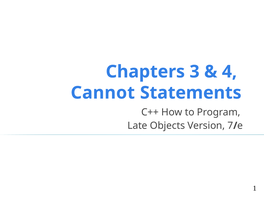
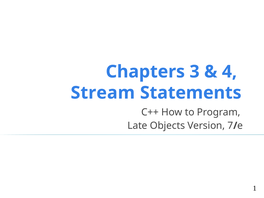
Cannot: Cannot -> Stream (103, 93)
